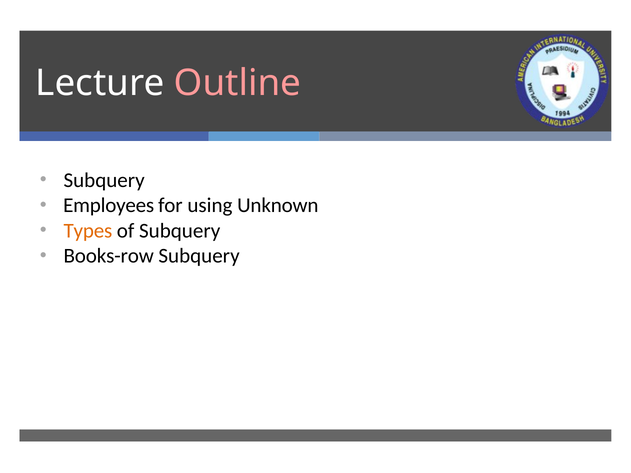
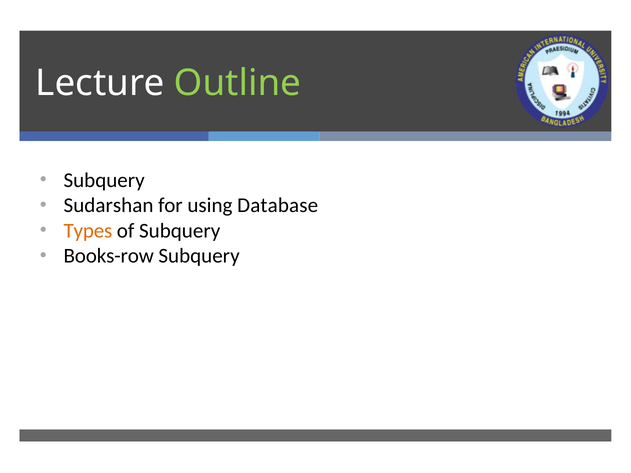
Outline colour: pink -> light green (238, 83)
Employees: Employees -> Sudarshan (109, 206)
Unknown: Unknown -> Database (278, 206)
